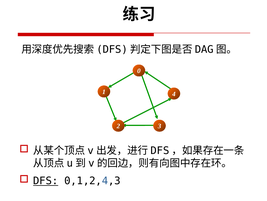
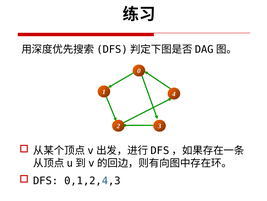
DFS underline: present -> none (46, 180)
